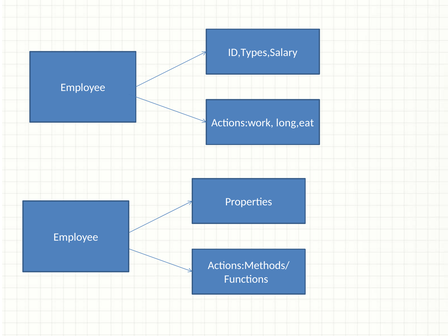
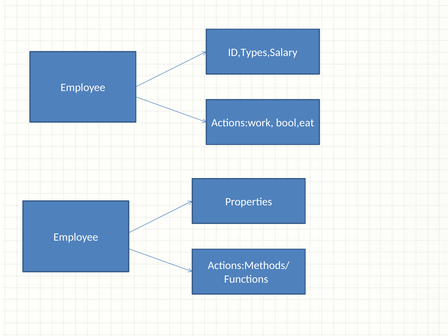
long,eat: long,eat -> bool,eat (295, 123)
